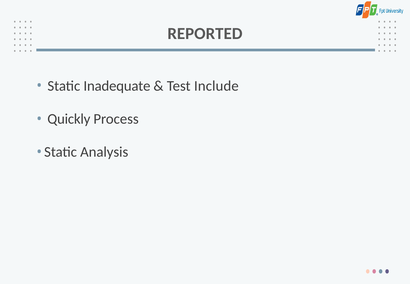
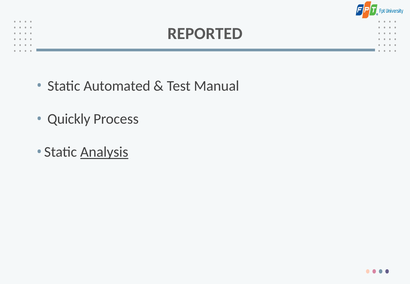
Inadequate: Inadequate -> Automated (117, 86)
Include: Include -> Manual (216, 86)
Analysis underline: none -> present (104, 152)
